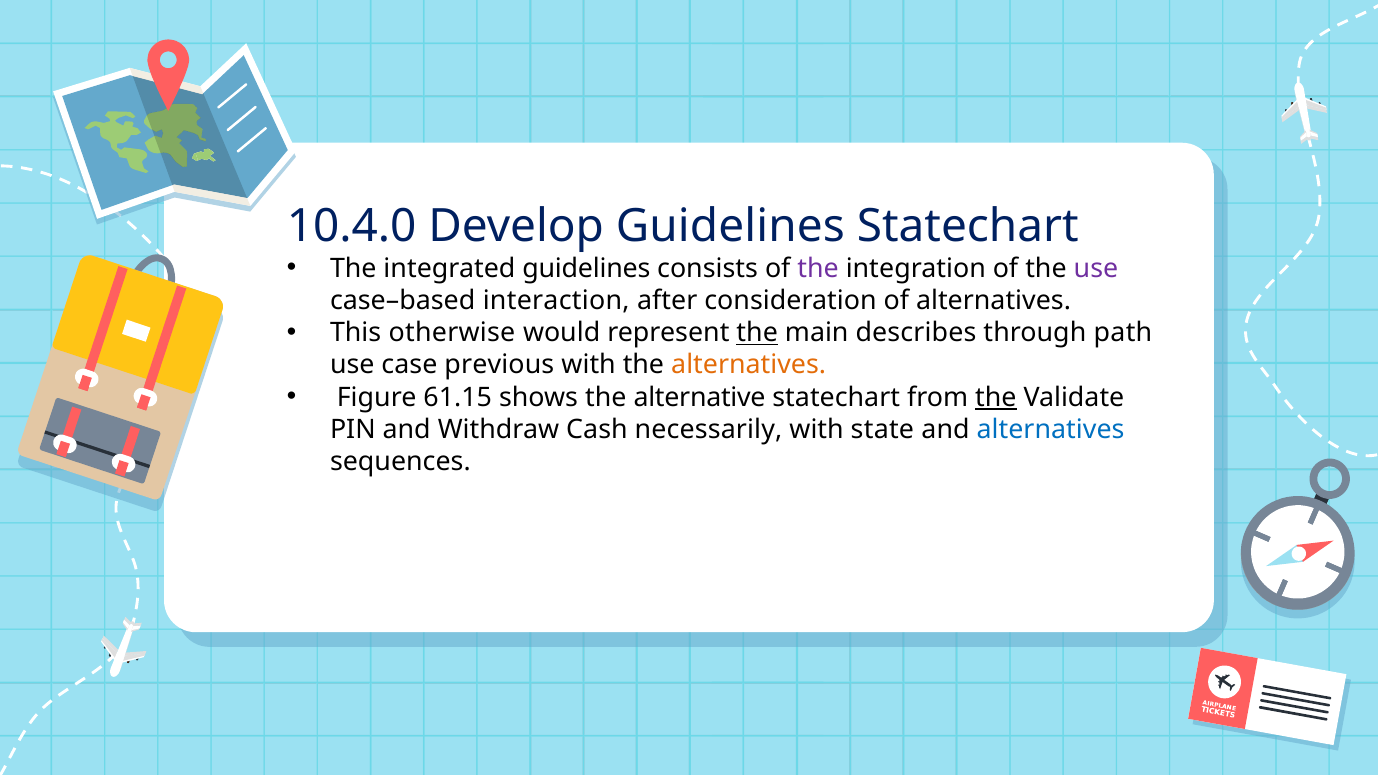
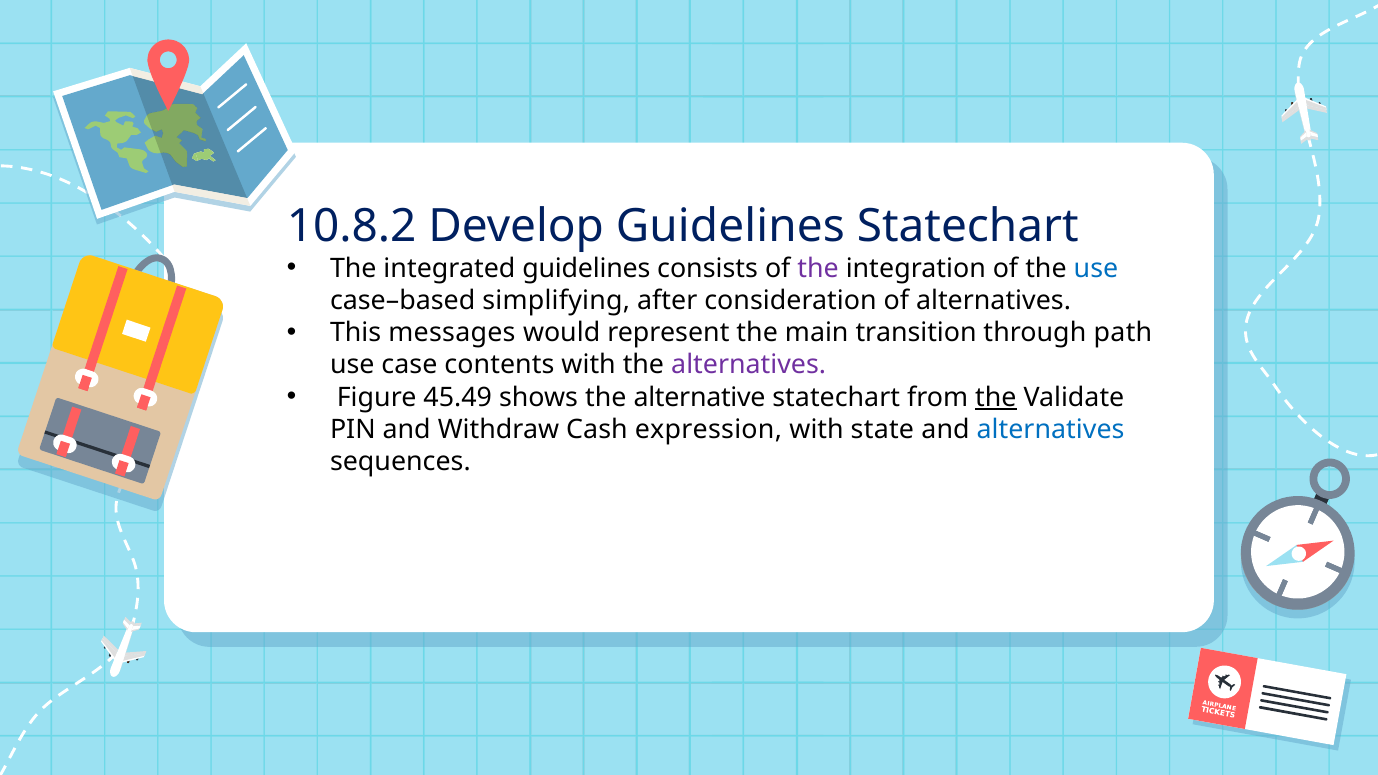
10.4.0: 10.4.0 -> 10.8.2 (352, 226)
use colour: purple -> blue (1096, 269)
interaction: interaction -> simplifying (556, 301)
otherwise: otherwise -> messages (452, 333)
the underline: present -> none (757, 333)
describes: describes -> transition (916, 333)
previous: previous -> contents (499, 365)
alternatives colour: orange -> purple (749, 365)
61.15: 61.15 -> 45.49 (458, 397)
necessarily: necessarily -> expression (708, 429)
